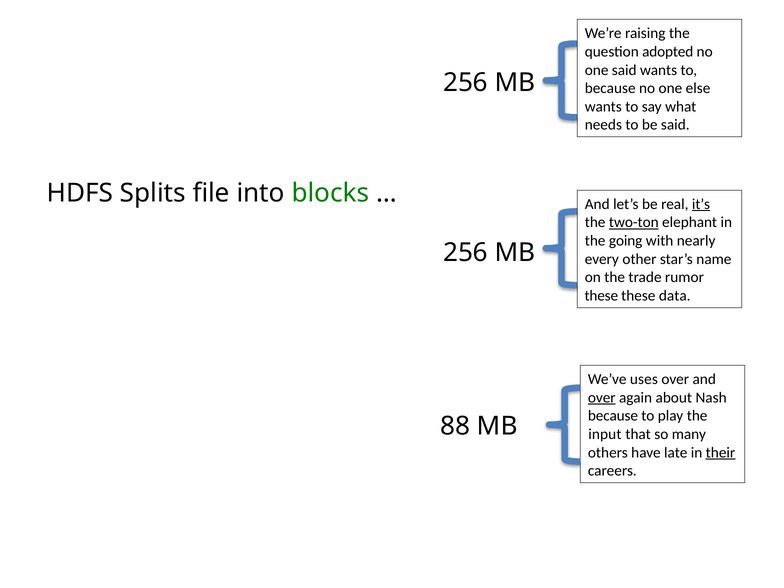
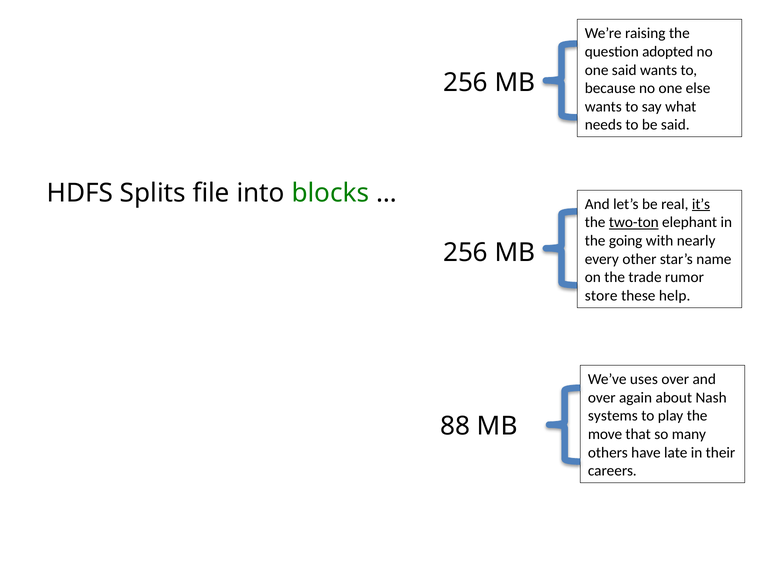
these: these -> store (601, 296)
data: data -> help (675, 296)
over underline: present -> none (602, 398)
because: because -> systems (613, 416)
input: input -> move (605, 434)
their underline: present -> none (721, 453)
